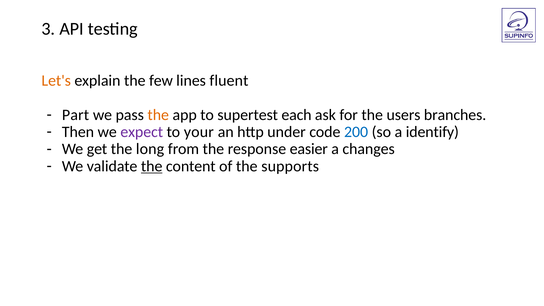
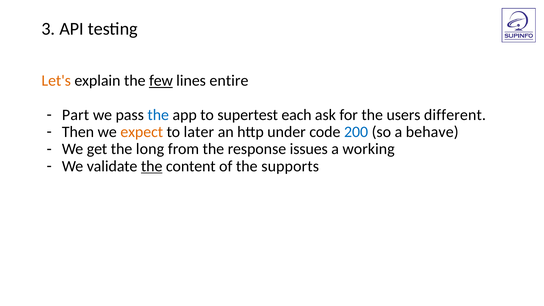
few underline: none -> present (161, 81)
fluent: fluent -> entire (229, 81)
the colour: orange -> blue (158, 115)
branches: branches -> different (455, 115)
expect colour: purple -> orange (142, 132)
your: your -> later (199, 132)
identify: identify -> behave (432, 132)
easier: easier -> issues (309, 149)
changes: changes -> working (369, 149)
